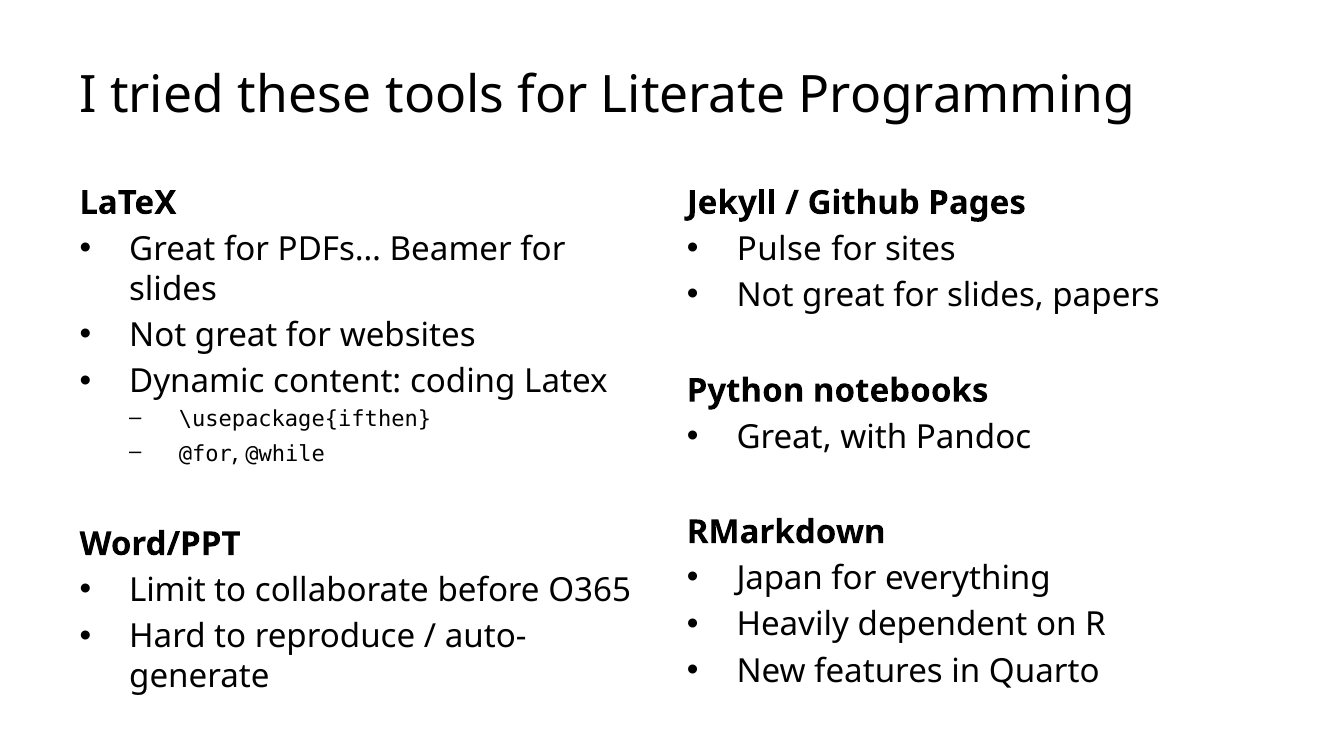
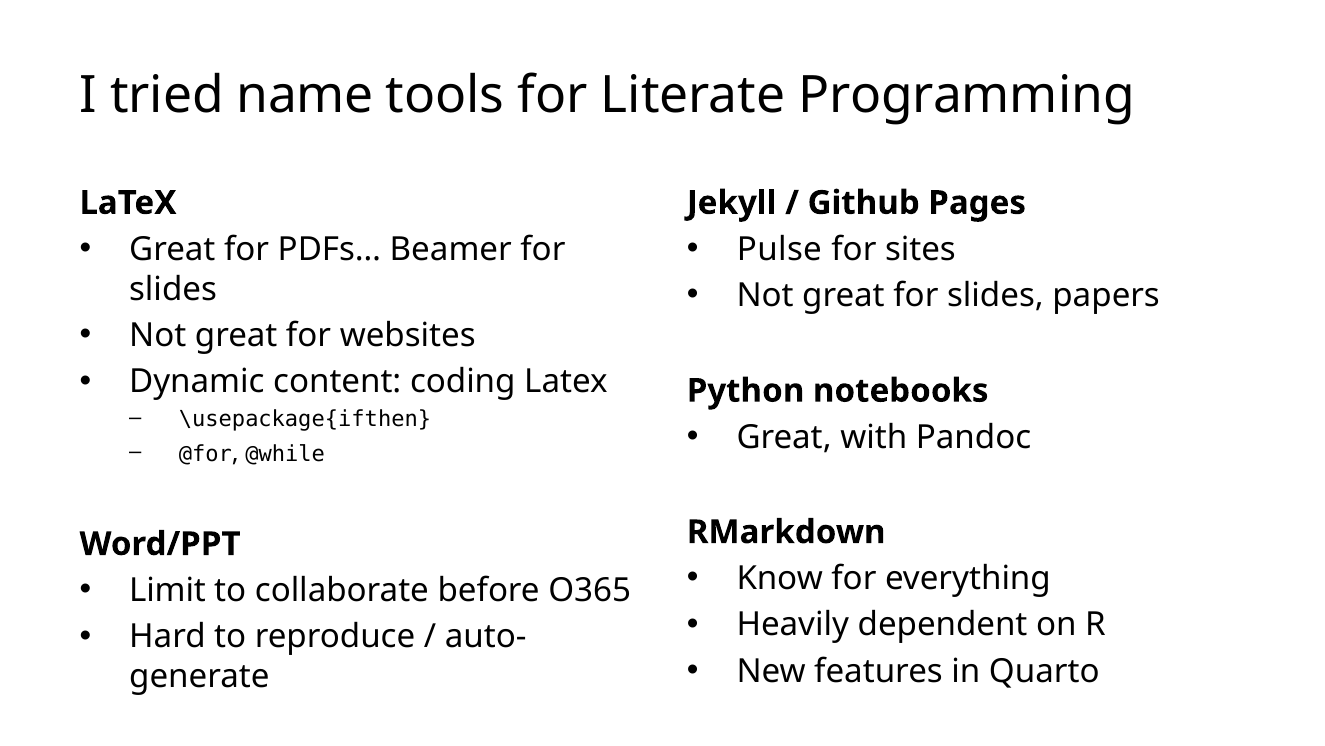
these: these -> name (305, 96)
Japan: Japan -> Know (780, 578)
